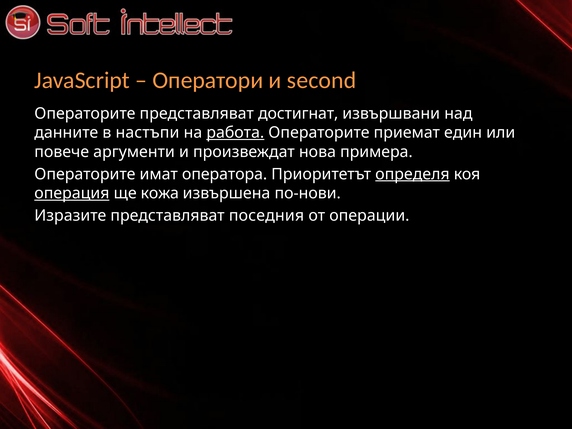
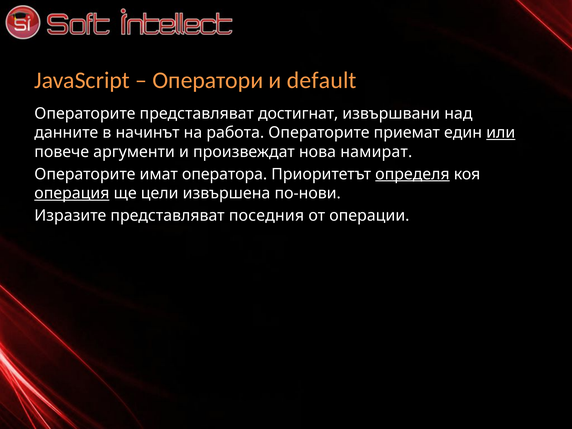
second: second -> default (322, 80)
настъпи: настъпи -> начинът (148, 133)
работа underline: present -> none (235, 133)
или underline: none -> present (501, 133)
примера: примера -> намират (376, 152)
кожа: кожа -> цели (160, 193)
